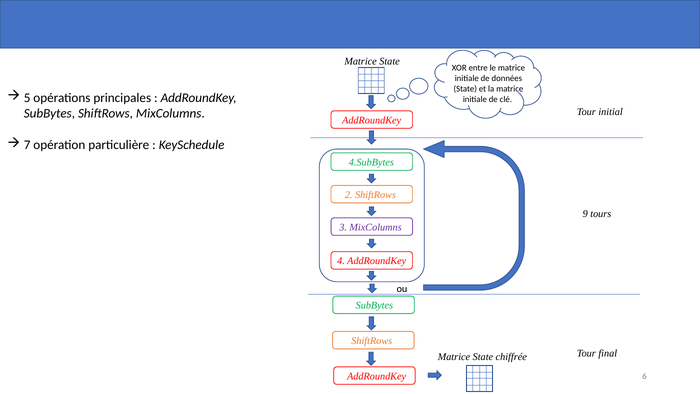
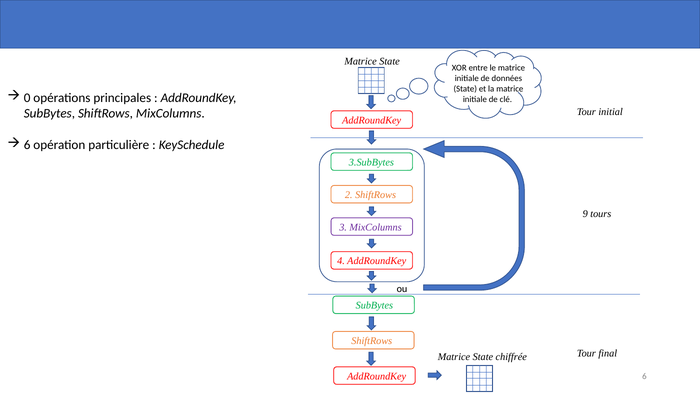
5: 5 -> 0 (27, 98)
7: 7 -> 6 (27, 145)
4.SubBytes: 4.SubBytes -> 3.SubBytes (371, 162)
